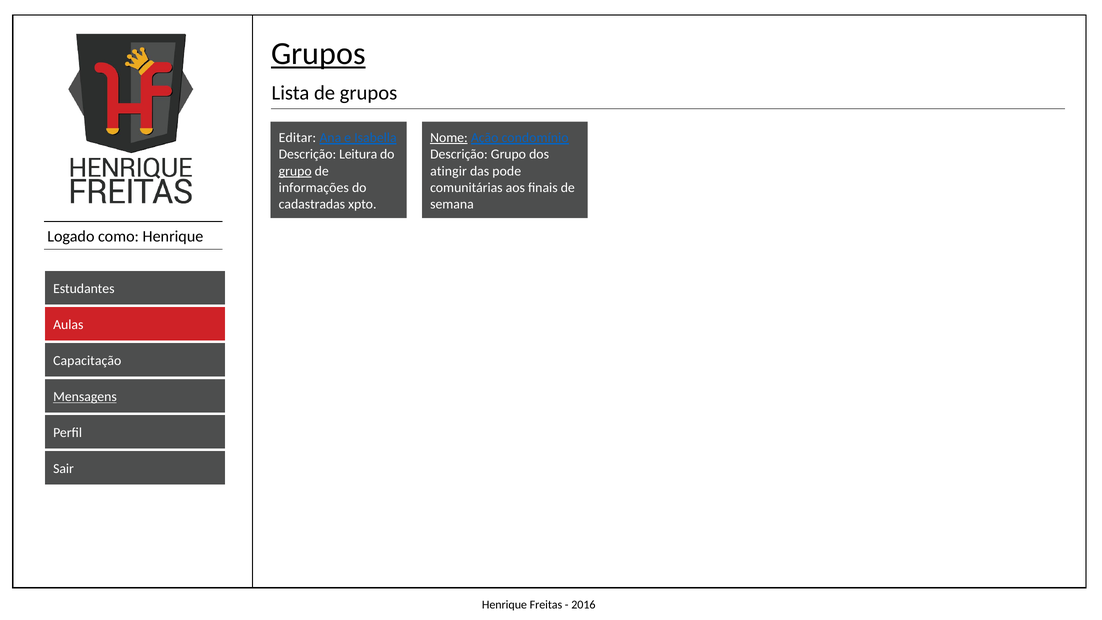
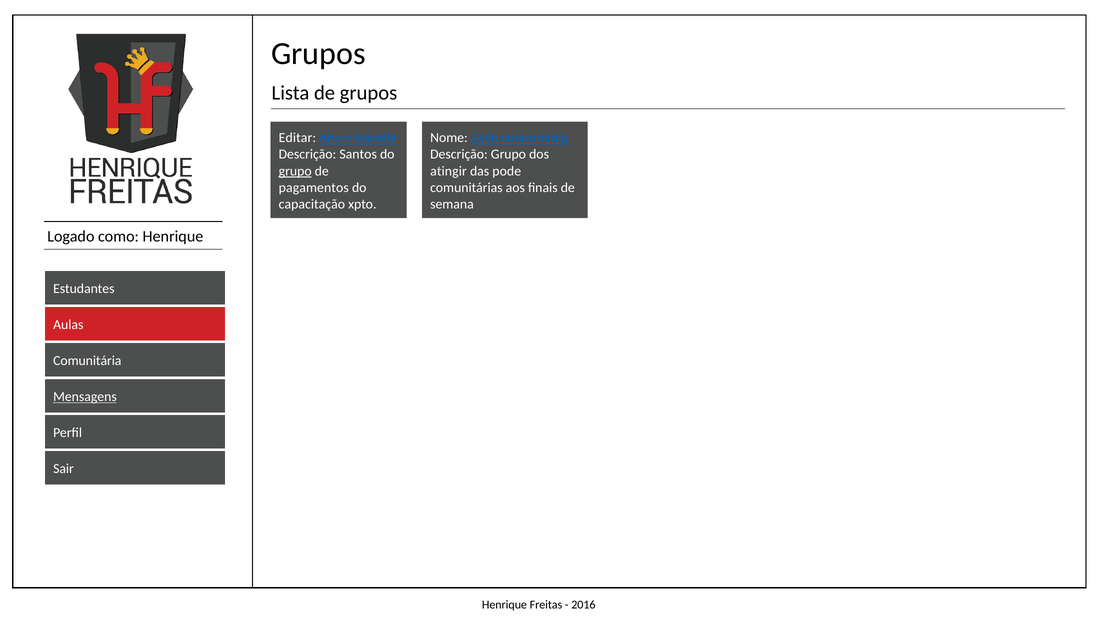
Grupos underline: present -> none (318, 54)
Nome underline: present -> none (449, 138)
Leitura: Leitura -> Santos (358, 154)
informações: informações -> pagamentos (314, 187)
cadastradas: cadastradas -> capacitação (312, 204)
Capacitação: Capacitação -> Comunitária (87, 361)
